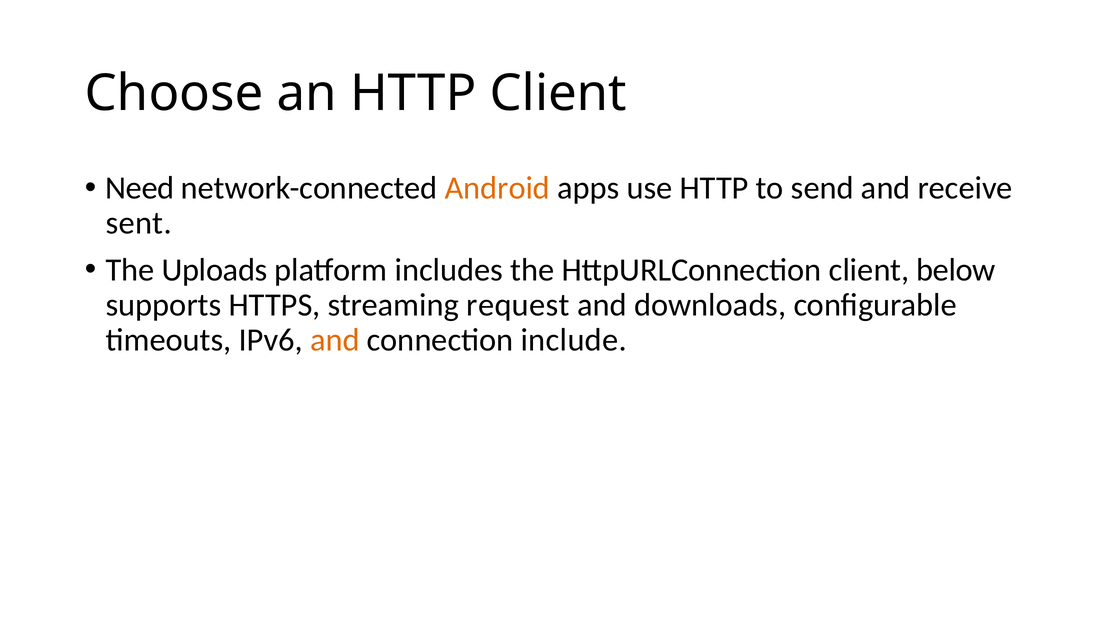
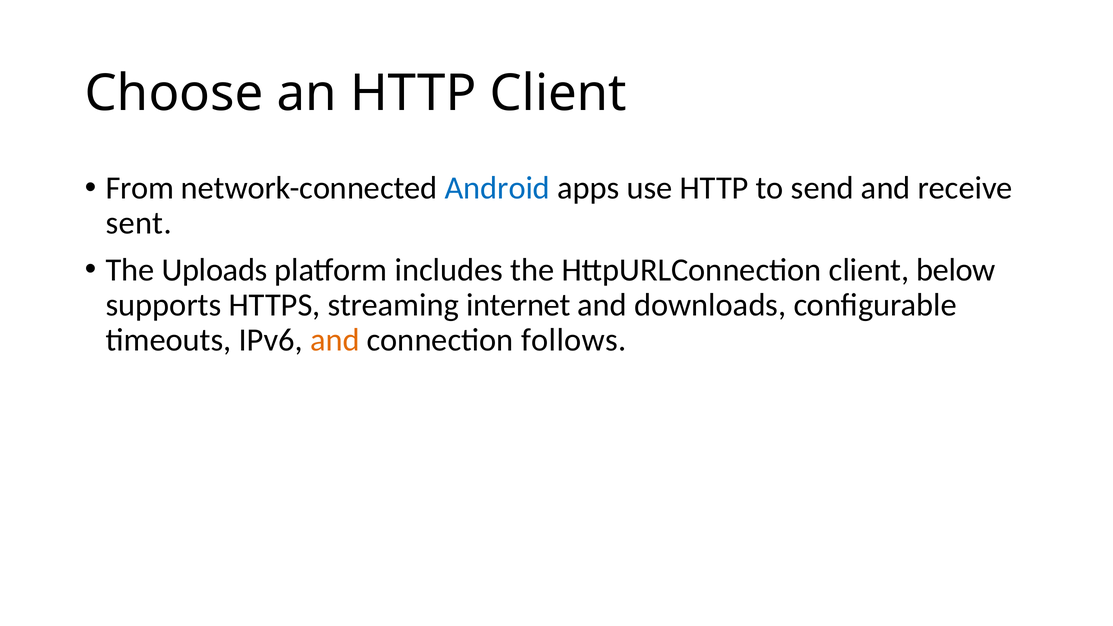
Need: Need -> From (140, 188)
Android colour: orange -> blue (497, 188)
request: request -> internet (518, 305)
include: include -> follows (574, 340)
